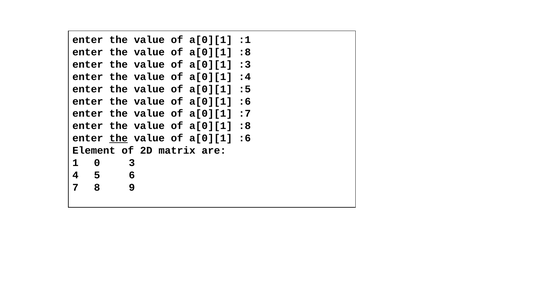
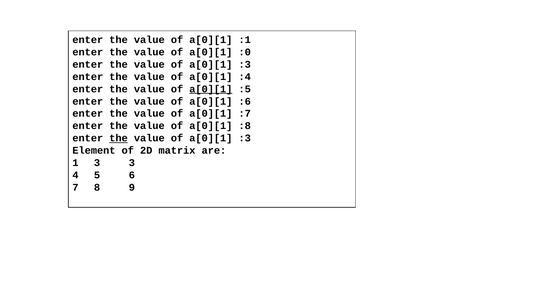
:8: :8 -> :0 (245, 52)
a[0][1 underline: none -> present (211, 89)
:6: :6 -> :3 (245, 138)
0: 0 -> 3 (97, 163)
